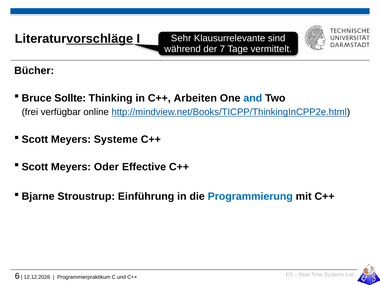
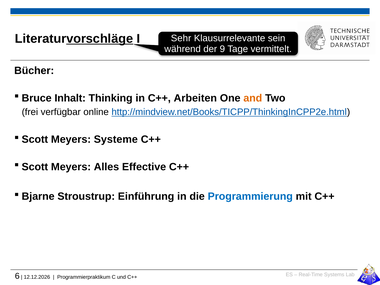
sind: sind -> sein (277, 38)
7: 7 -> 9 (222, 49)
Sollte: Sollte -> Inhalt (70, 98)
and colour: blue -> orange (253, 98)
Oder: Oder -> Alles (106, 167)
